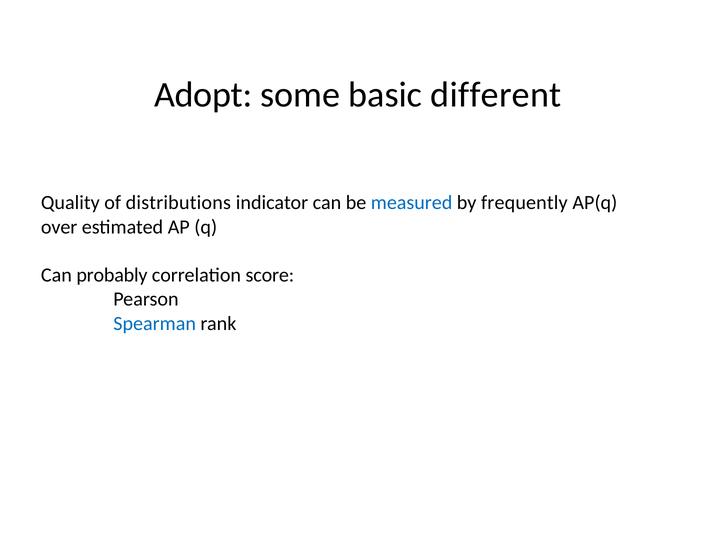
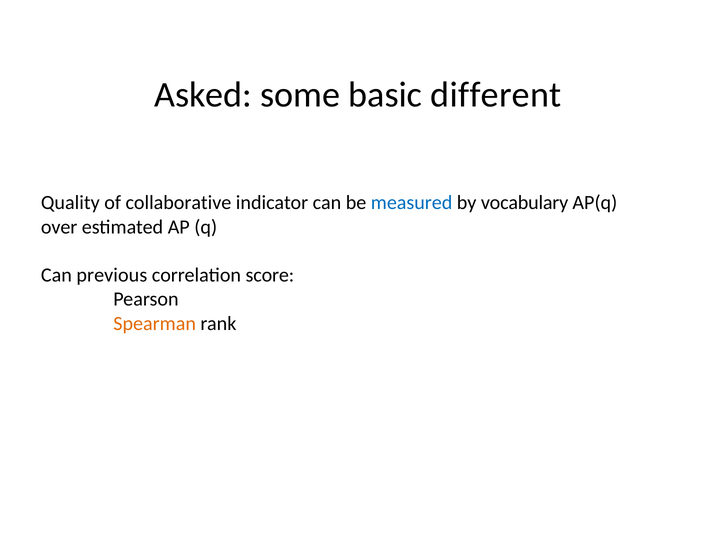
Adopt: Adopt -> Asked (203, 95)
distributions: distributions -> collaborative (178, 202)
frequently: frequently -> vocabulary (525, 202)
probably: probably -> previous (112, 275)
Spearman colour: blue -> orange (155, 323)
